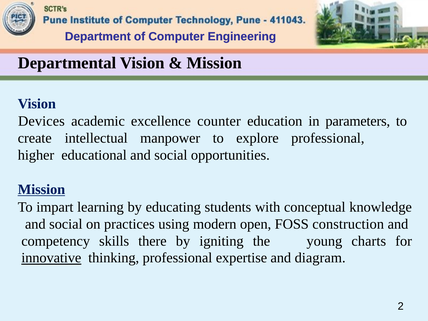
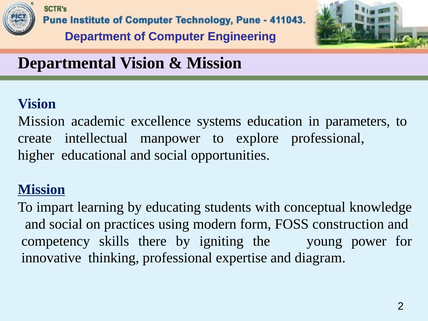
Devices: Devices -> Mission (41, 121)
counter: counter -> systems (219, 121)
open: open -> form (256, 224)
charts: charts -> power (369, 241)
innovative underline: present -> none (51, 258)
